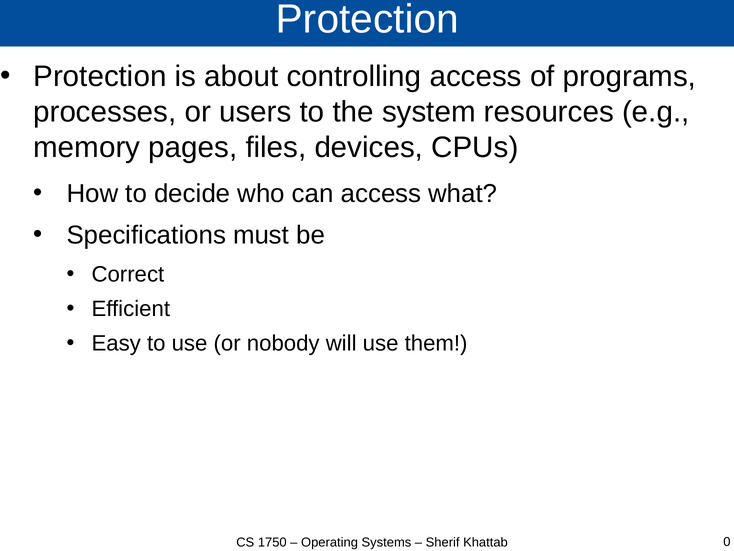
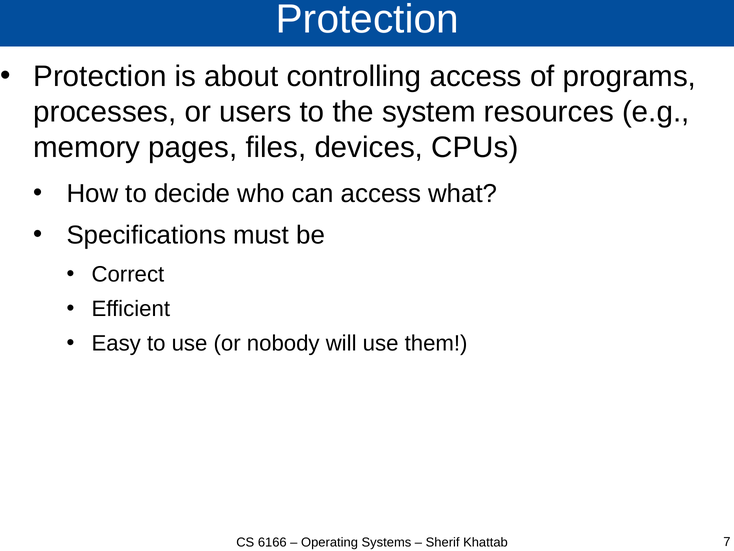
1750: 1750 -> 6166 (272, 542)
0: 0 -> 7 (727, 542)
